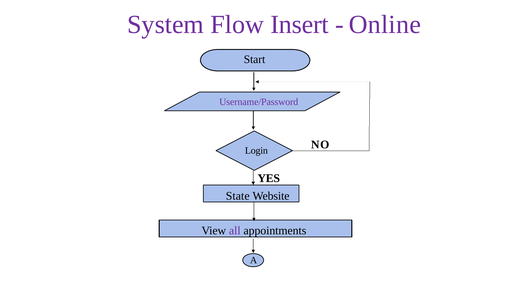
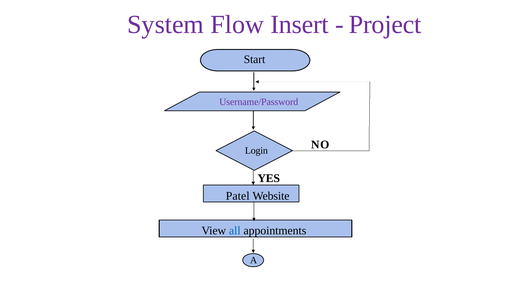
Online: Online -> Project (385, 24)
State: State -> Patel (238, 196)
all colour: purple -> blue (235, 230)
